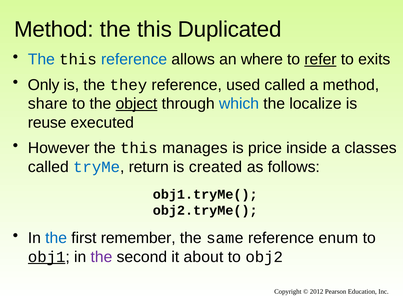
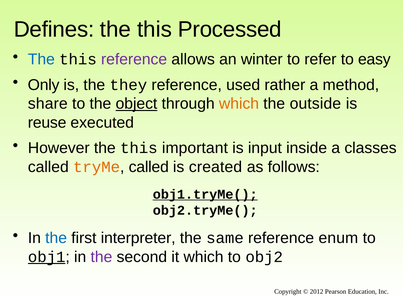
Method: Method -> Defines (54, 29)
Duplicated: Duplicated -> Processed (230, 29)
reference colour: blue -> purple (134, 60)
where: where -> winter (262, 60)
refer underline: present -> none (320, 60)
exits: exits -> easy (374, 60)
used called: called -> rather (285, 85)
which colour: blue -> orange (239, 104)
localize: localize -> outside (315, 104)
manages: manages -> important (195, 148)
price: price -> input (265, 148)
tryMe colour: blue -> orange (97, 167)
return: return -> called (149, 167)
obj1.tryMe( underline: none -> present (205, 194)
remember: remember -> interpreter (138, 238)
it about: about -> which (204, 257)
